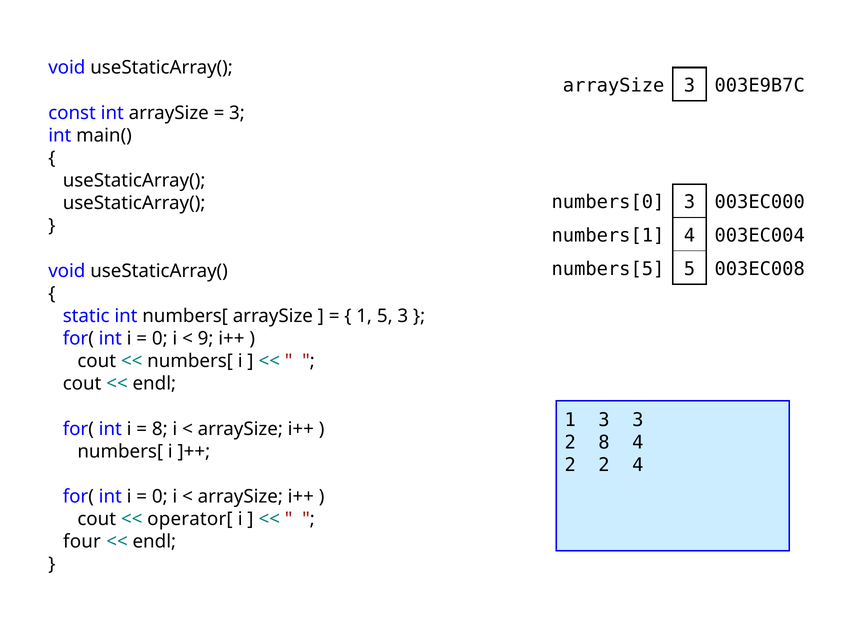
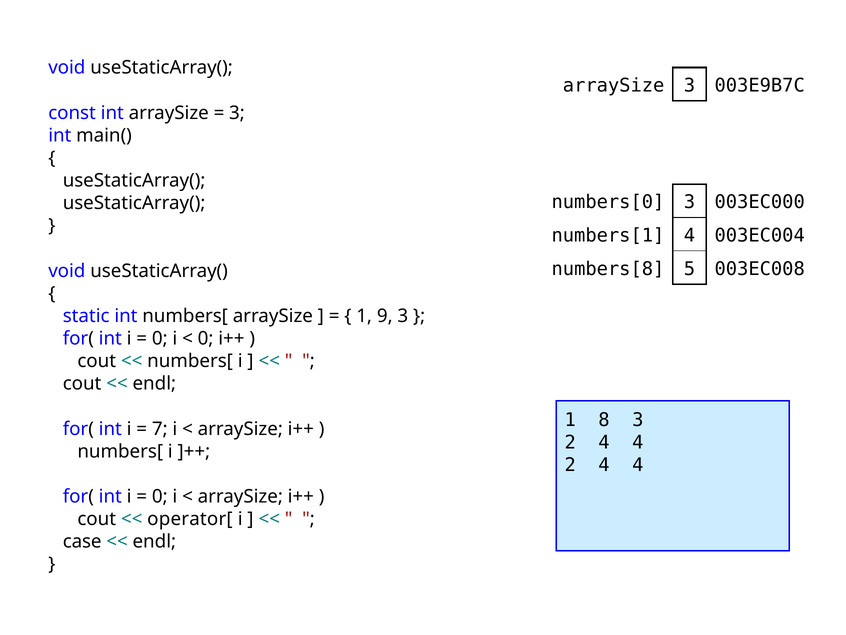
numbers[5: numbers[5 -> numbers[8 (608, 269)
1 5: 5 -> 9 (385, 316)
9: 9 -> 0 (206, 338)
1 3: 3 -> 8 (604, 420)
8: 8 -> 7 (160, 428)
8: 8 -> 4 (604, 442)
2: 2 -> 4 (604, 465)
four: four -> case (82, 541)
